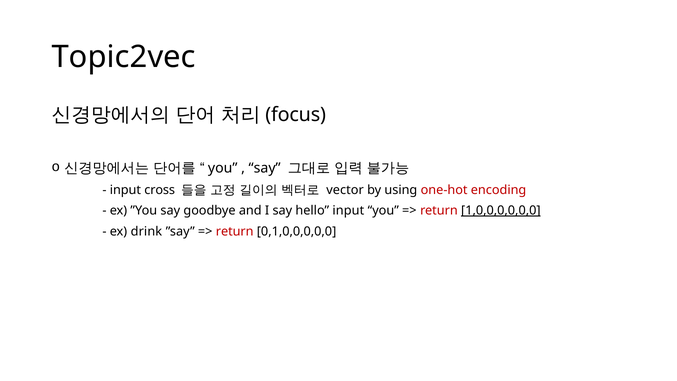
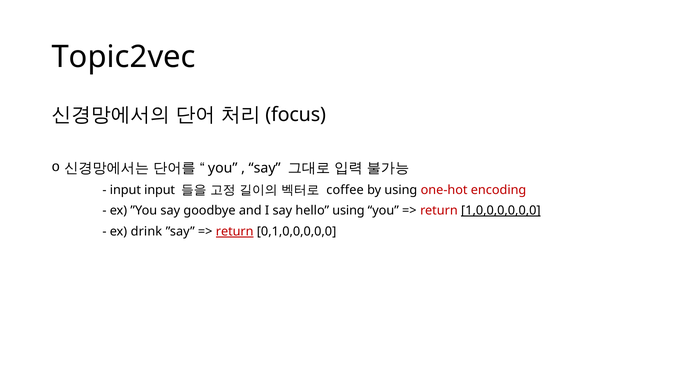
input cross: cross -> input (160, 190)
vector: vector -> coffee (345, 190)
hello input: input -> using (348, 211)
return underline: none -> present (235, 231)
